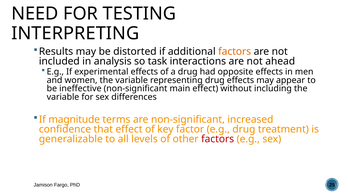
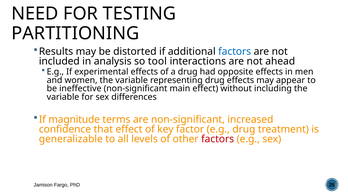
INTERPRETING: INTERPRETING -> PARTITIONING (75, 33)
factors colour: orange -> blue (235, 51)
task: task -> tool (157, 61)
